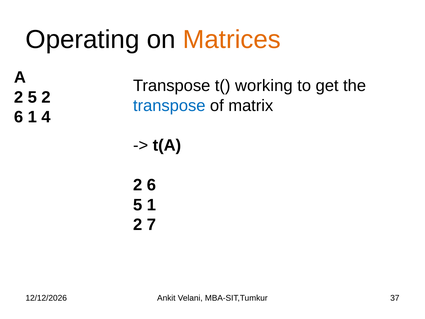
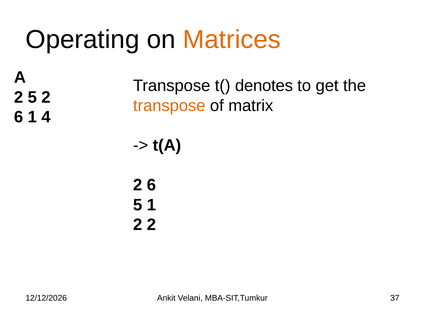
working: working -> denotes (264, 86)
transpose colour: blue -> orange (169, 106)
2 7: 7 -> 2 (151, 225)
